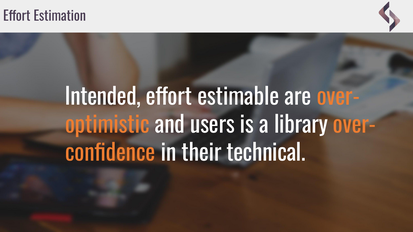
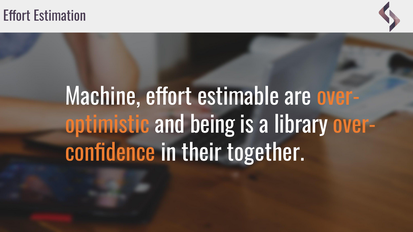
Intended: Intended -> Machine (103, 97)
users: users -> being (213, 125)
technical: technical -> together (266, 153)
